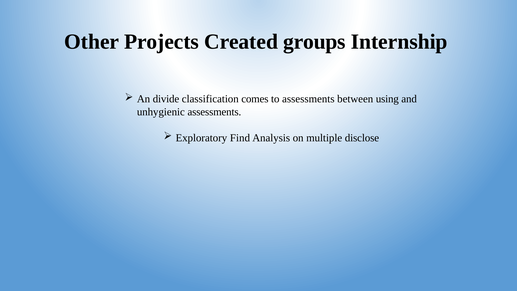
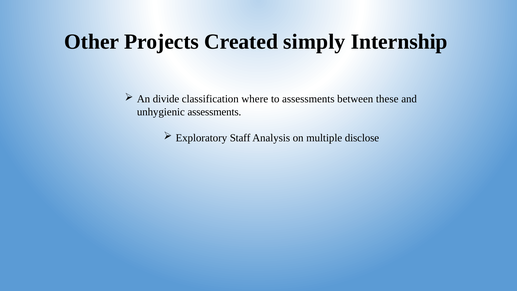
groups: groups -> simply (314, 42)
comes: comes -> where (255, 99)
using: using -> these (387, 99)
Find: Find -> Staff (240, 138)
